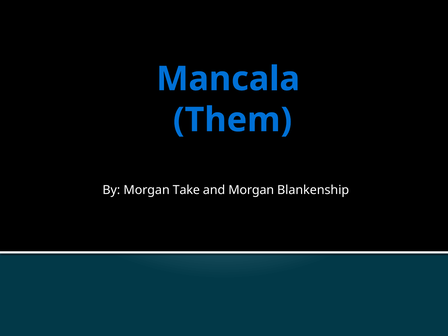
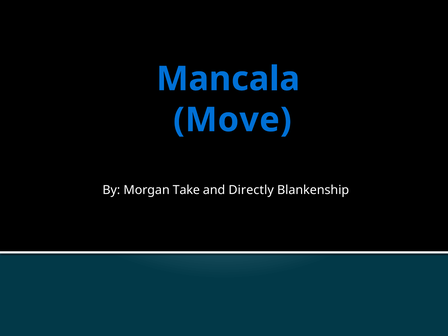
Them: Them -> Move (232, 120)
and Morgan: Morgan -> Directly (251, 190)
